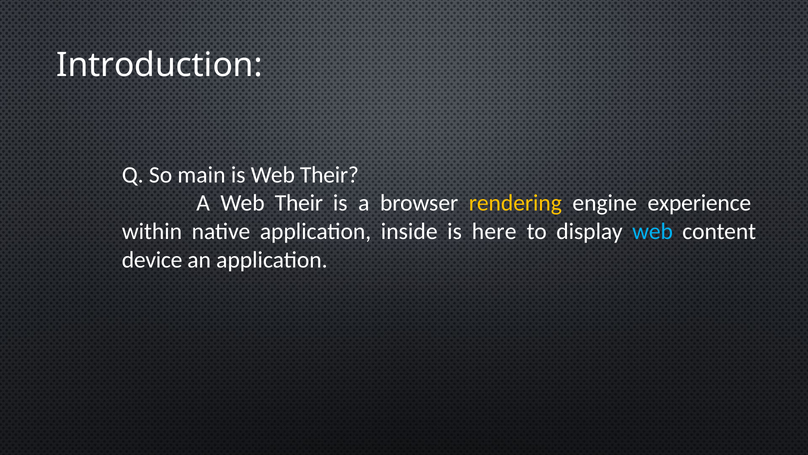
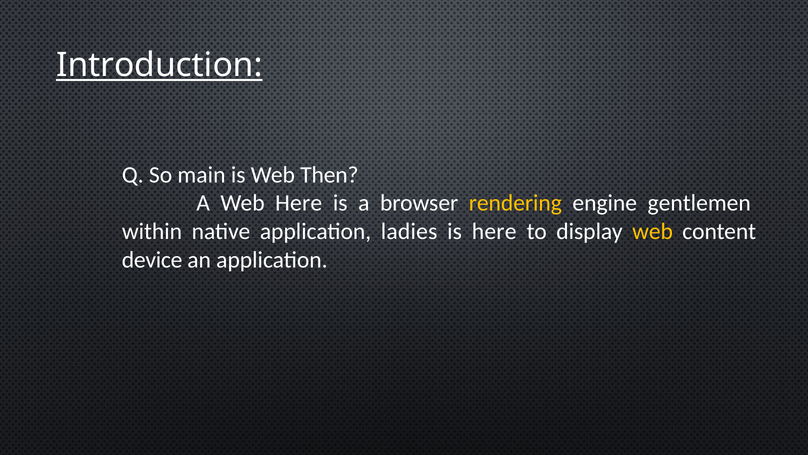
Introduction underline: none -> present (159, 65)
is Web Their: Their -> Then (329, 175)
A Web Their: Their -> Here (299, 203)
experience: experience -> gentlemen (699, 203)
inside: inside -> ladies (409, 231)
web colour: light blue -> yellow (653, 231)
